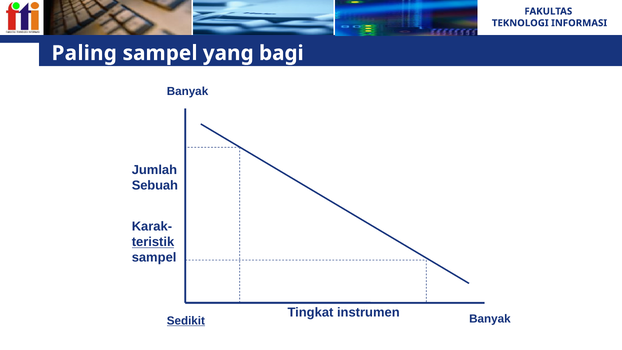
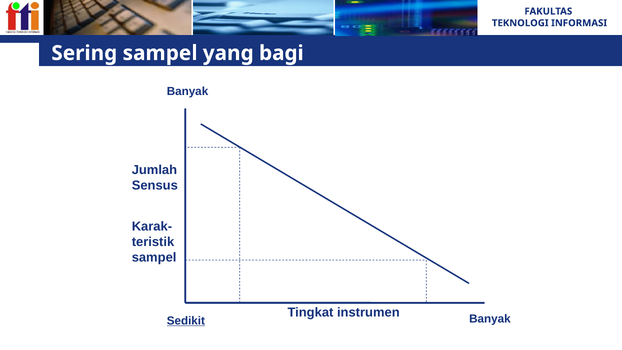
Paling: Paling -> Sering (84, 53)
Sebuah: Sebuah -> Sensus (155, 185)
teristik underline: present -> none (153, 242)
